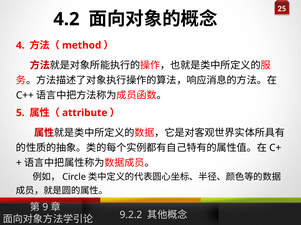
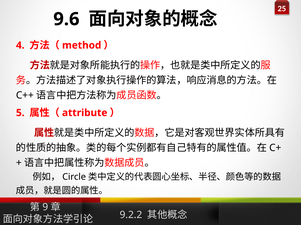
4.2: 4.2 -> 9.6 (66, 19)
